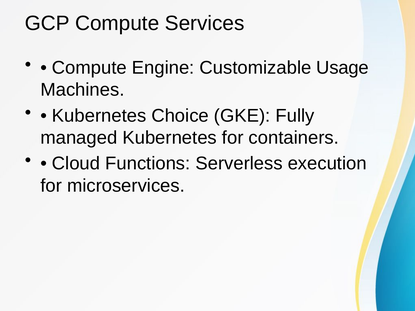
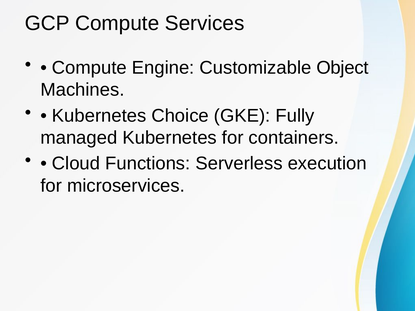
Usage: Usage -> Object (343, 68)
